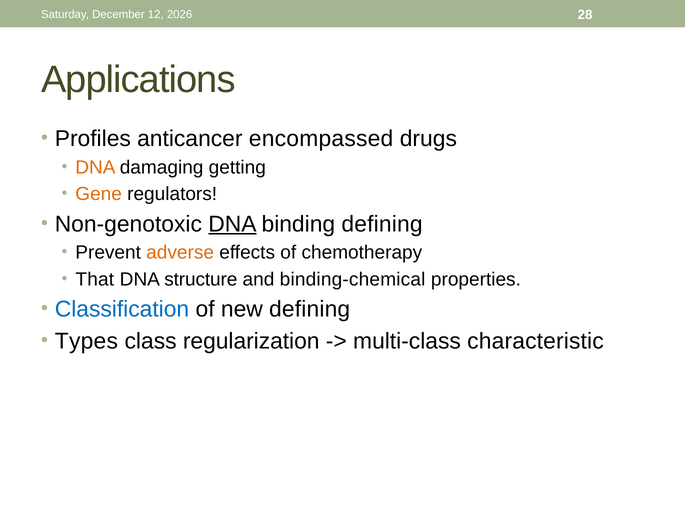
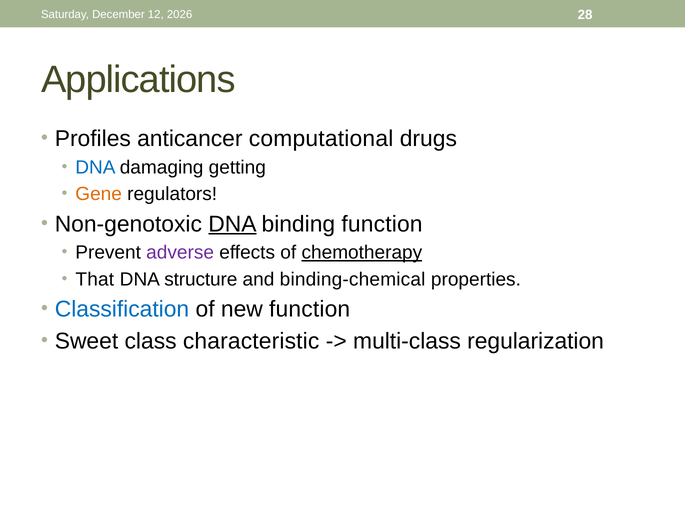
encompassed: encompassed -> computational (321, 139)
DNA colour: orange -> blue (95, 167)
binding defining: defining -> function (382, 224)
adverse colour: orange -> purple (180, 253)
chemotherapy underline: none -> present (362, 253)
new defining: defining -> function (310, 309)
Types: Types -> Sweet (87, 341)
regularization: regularization -> characteristic (251, 341)
characteristic: characteristic -> regularization (536, 341)
